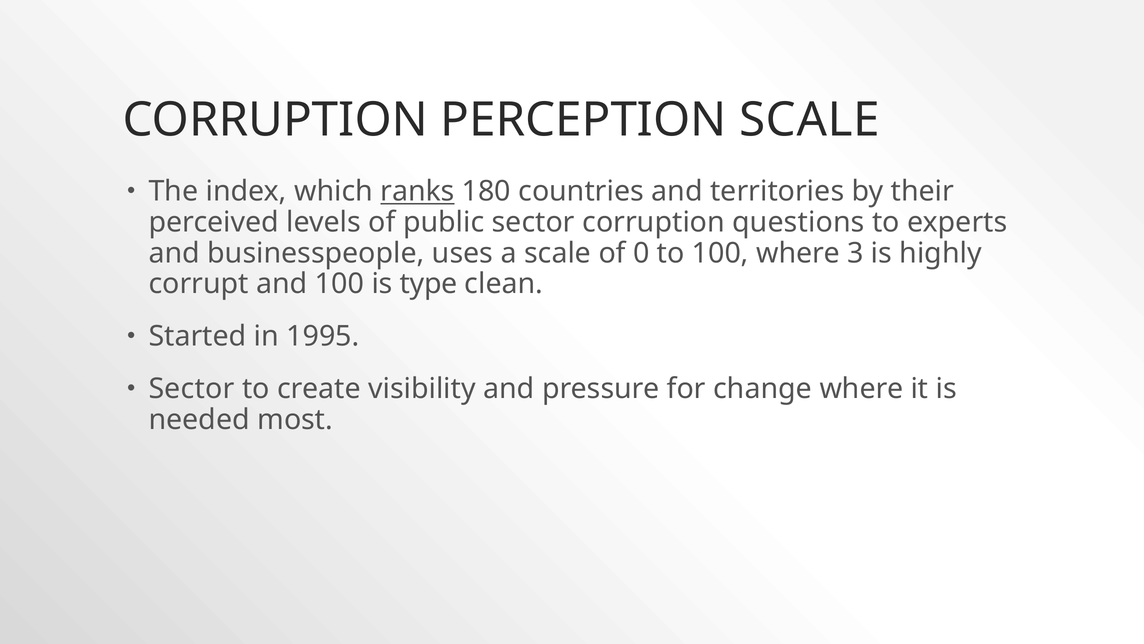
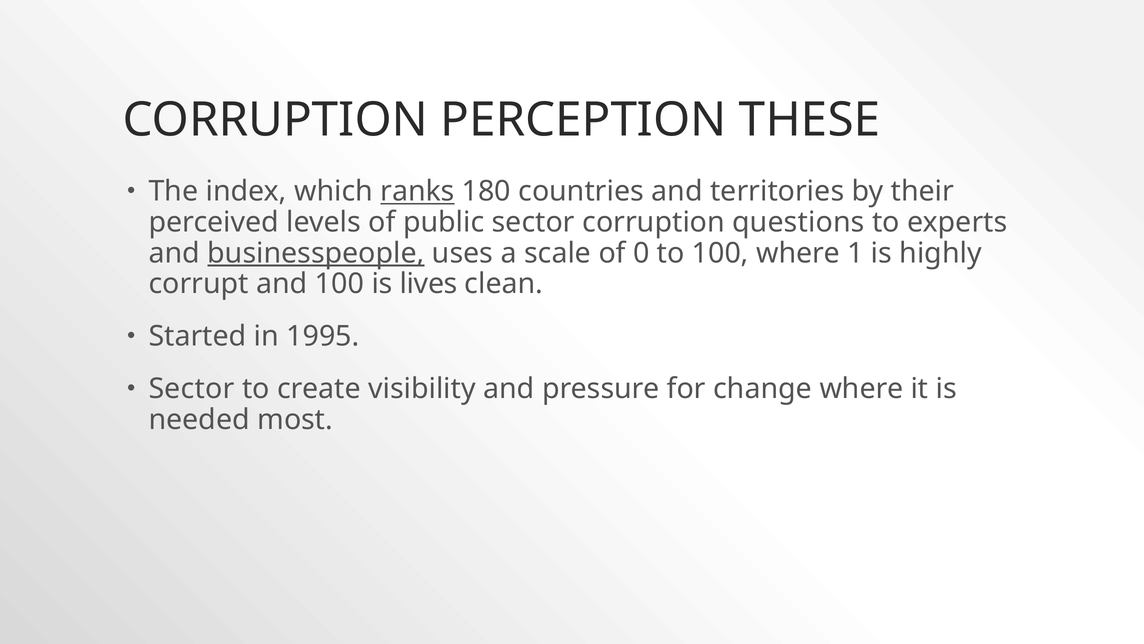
PERCEPTION SCALE: SCALE -> THESE (810, 120)
businesspeople underline: none -> present (316, 253)
3: 3 -> 1 (855, 253)
type: type -> lives (429, 284)
